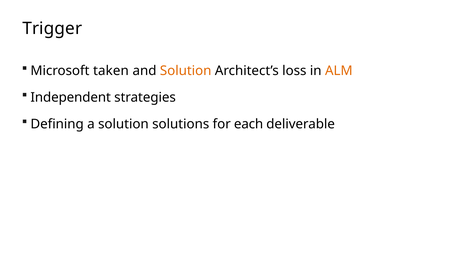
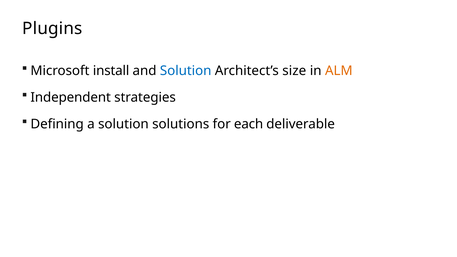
Trigger: Trigger -> Plugins (52, 29)
taken: taken -> install (111, 71)
Solution colour: orange -> blue (186, 71)
loss: loss -> size (294, 71)
